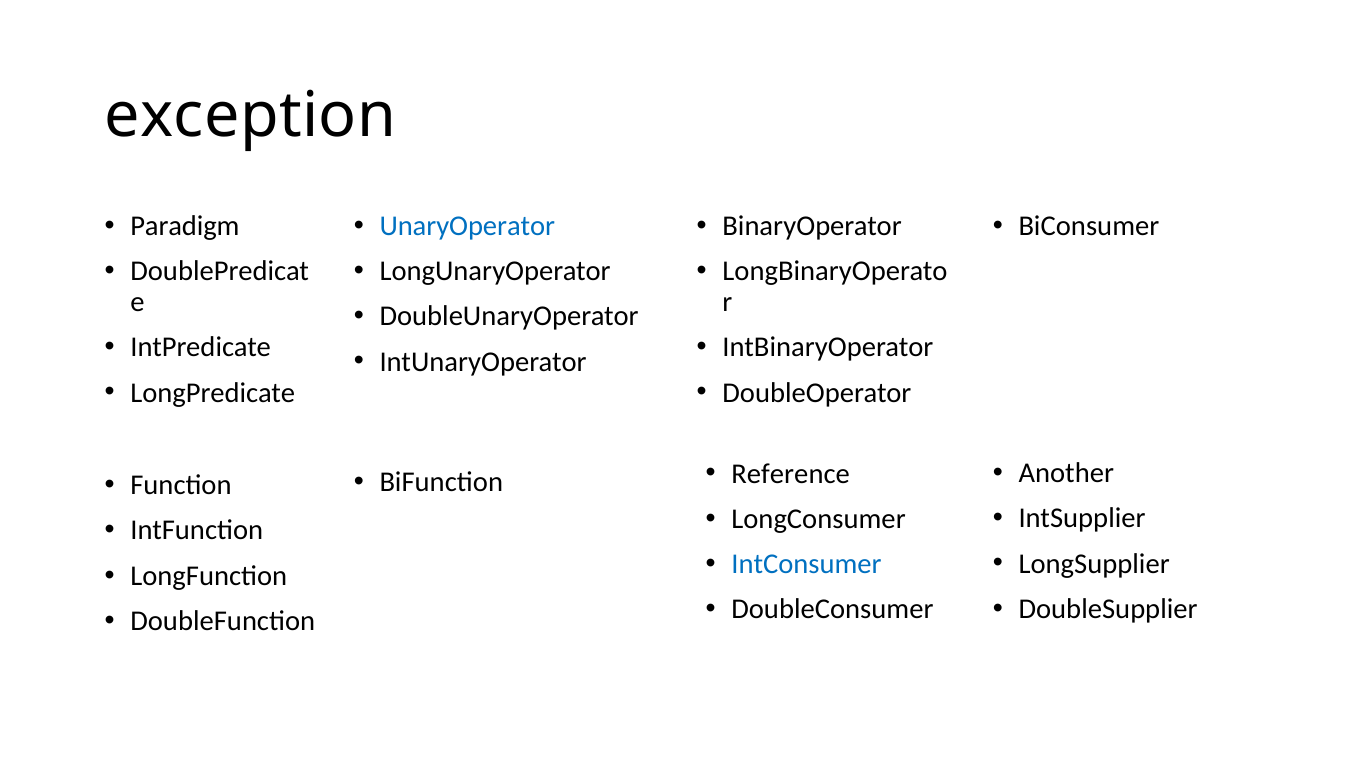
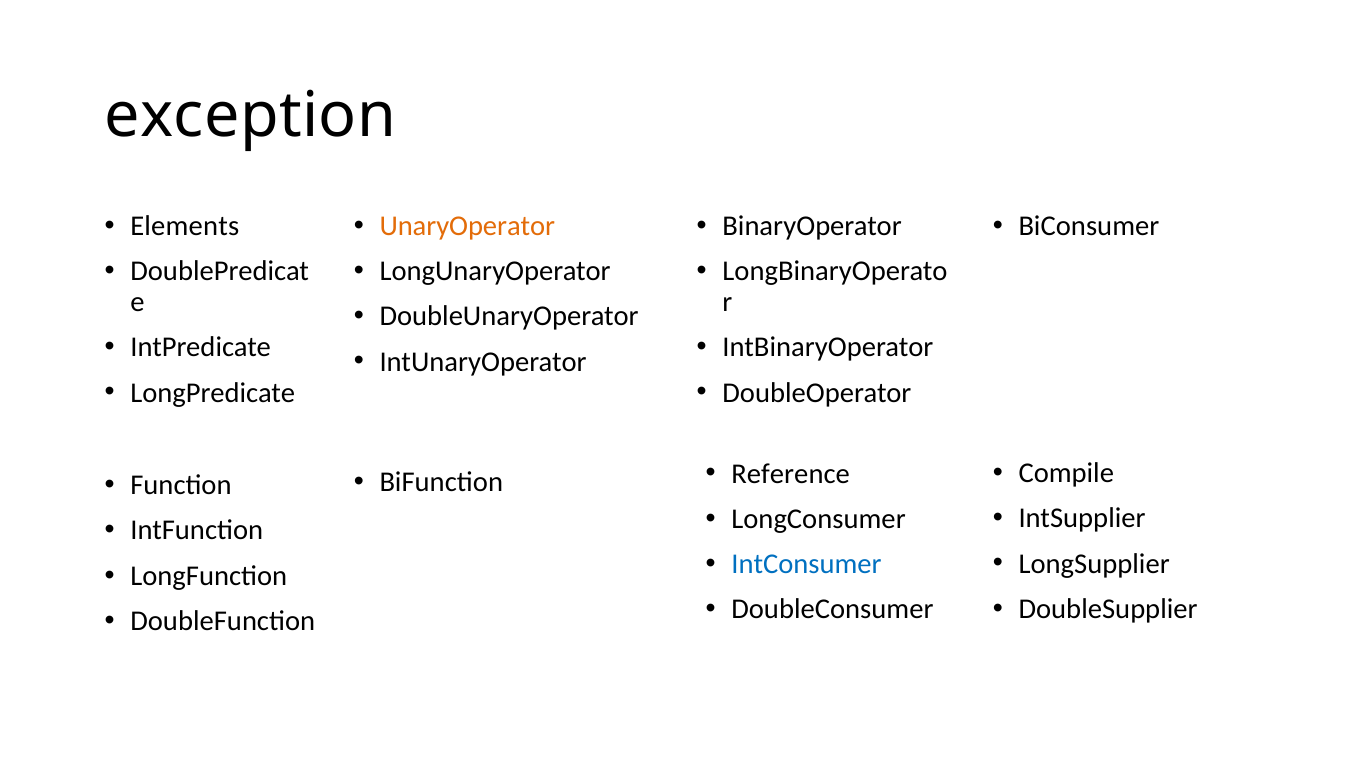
Paradigm: Paradigm -> Elements (185, 226)
UnaryOperator colour: blue -> orange (467, 226)
Another: Another -> Compile (1066, 473)
